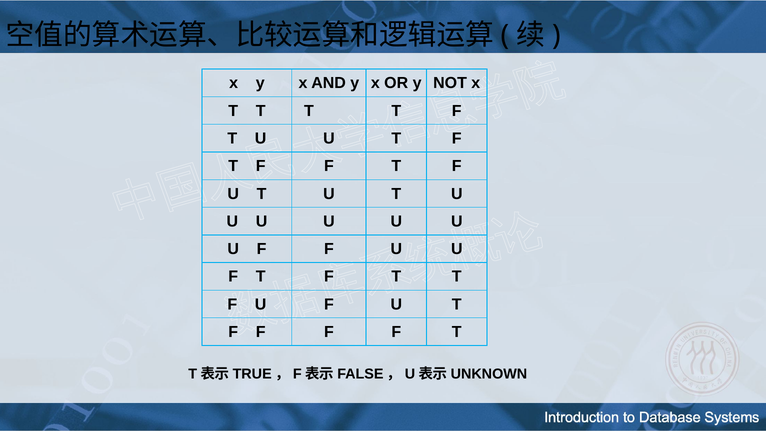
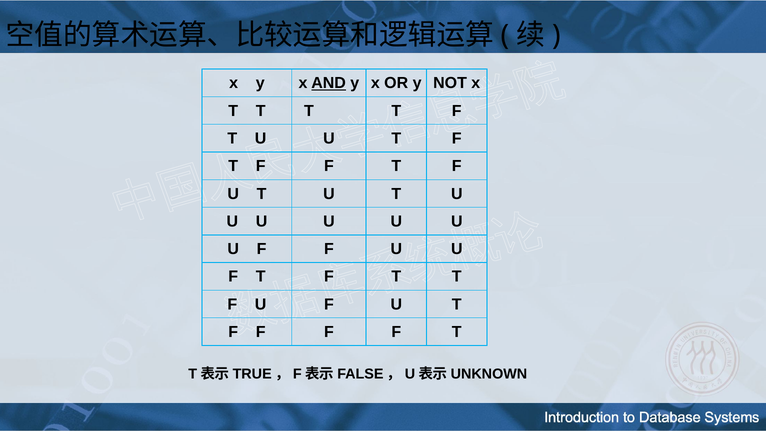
AND underline: none -> present (329, 83)
